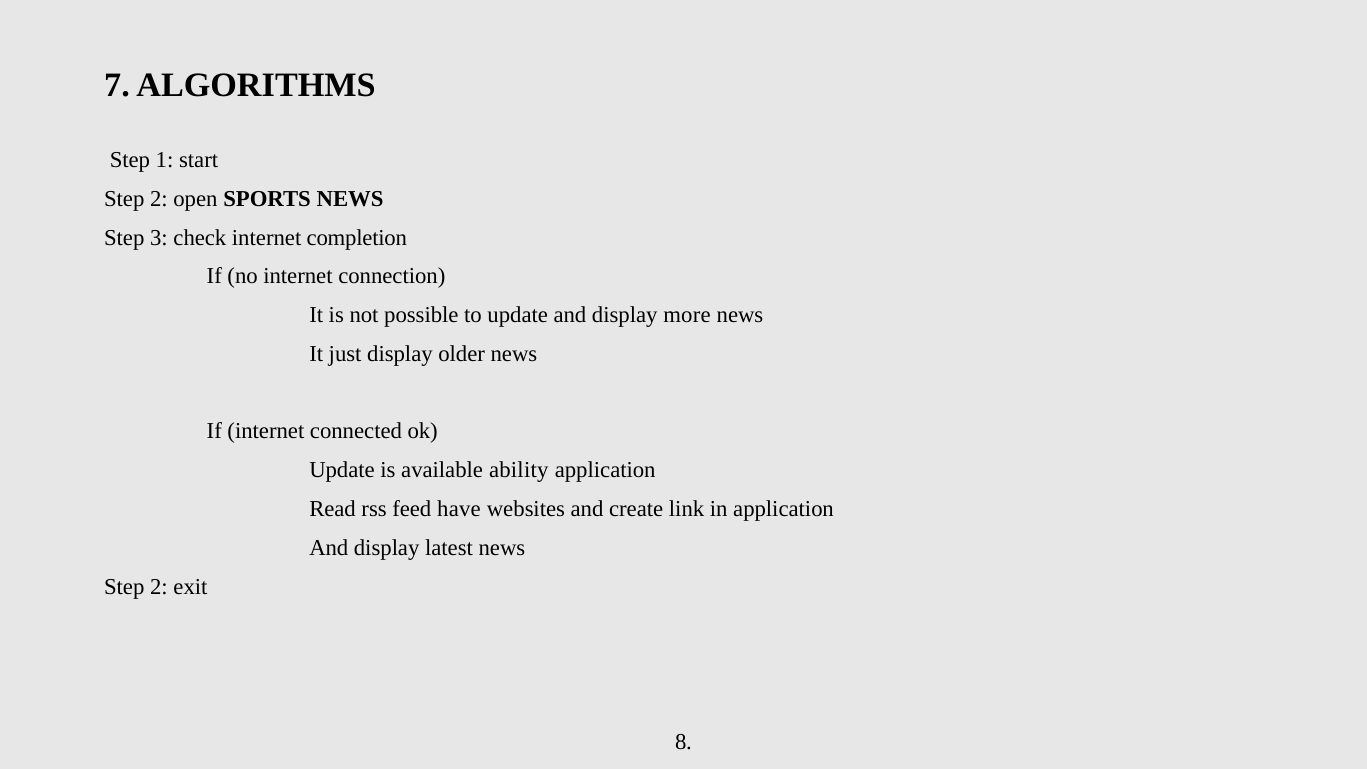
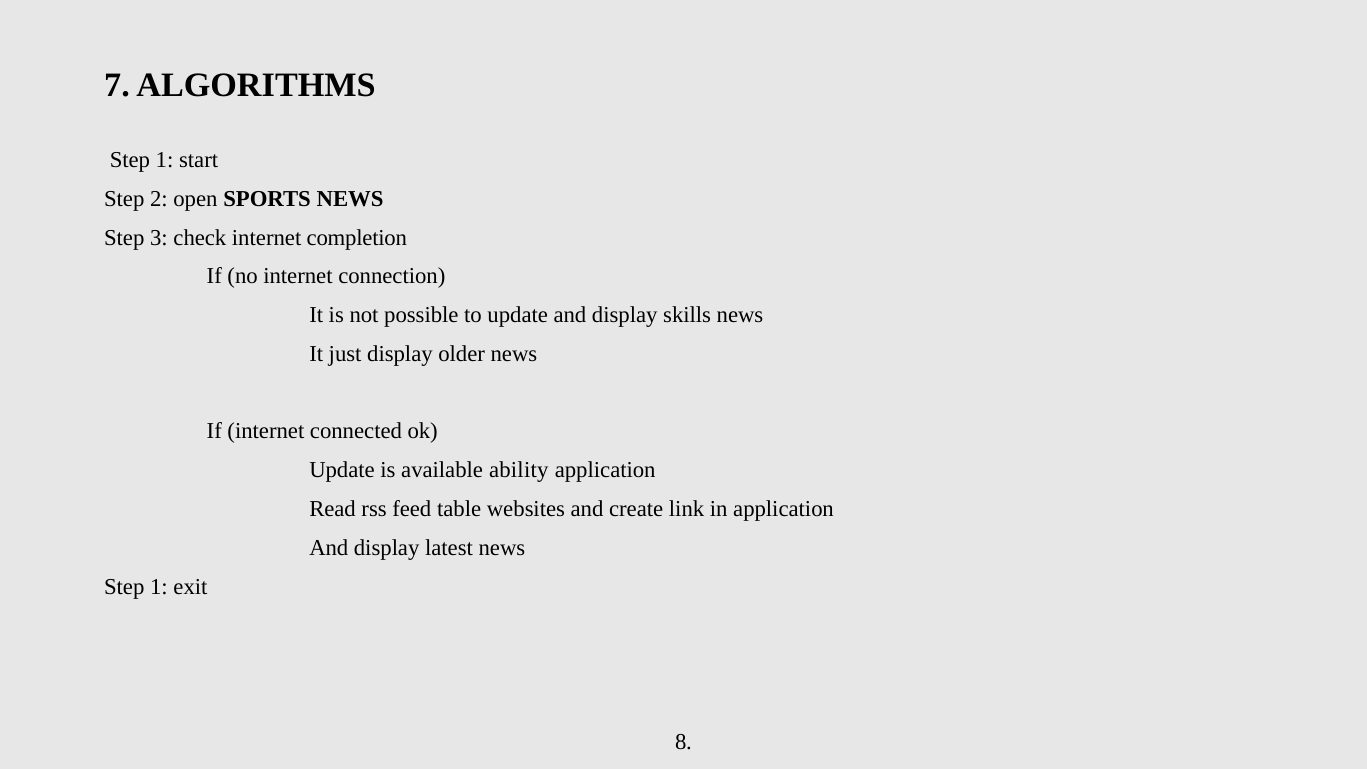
more: more -> skills (687, 315)
have: have -> table (459, 509)
2: 2 -> 1 (159, 587)
